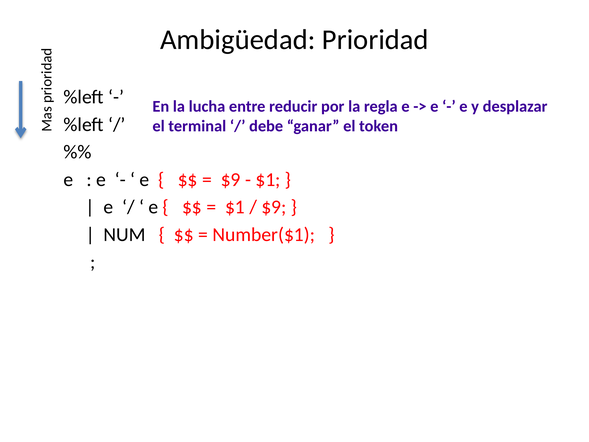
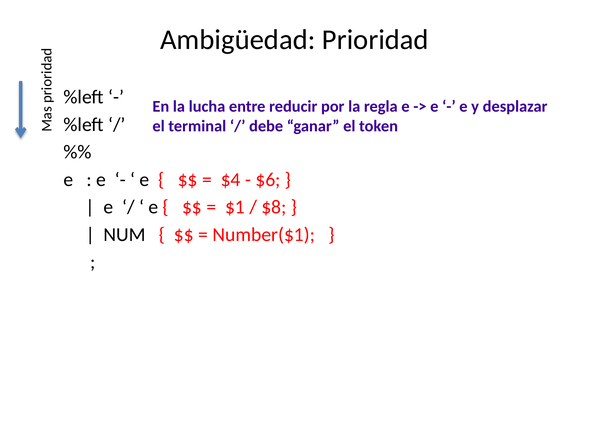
$9: $9 -> $4 (231, 179)
$1: $1 -> $6 (268, 179)
$9: $9 -> $8 (274, 207)
